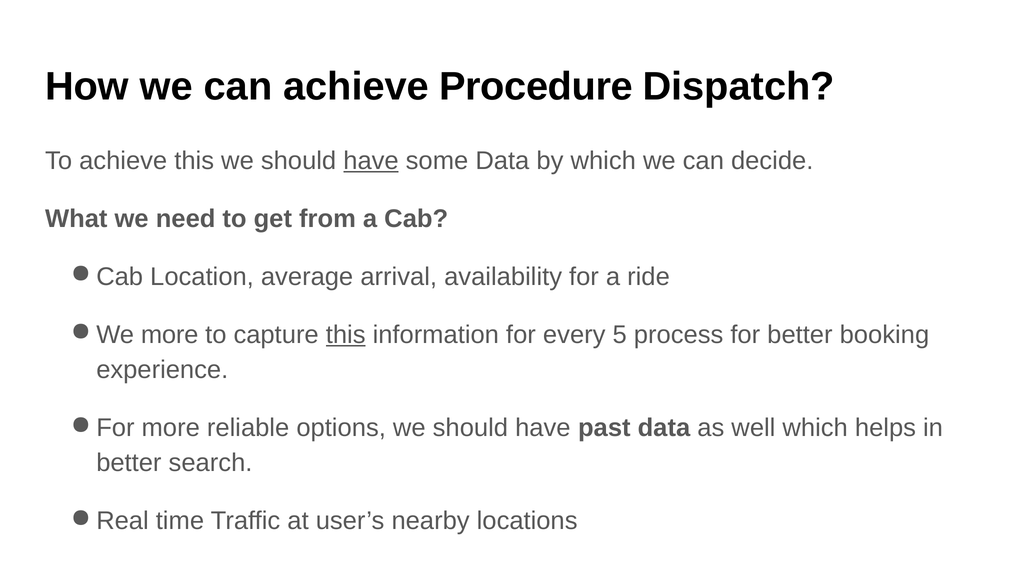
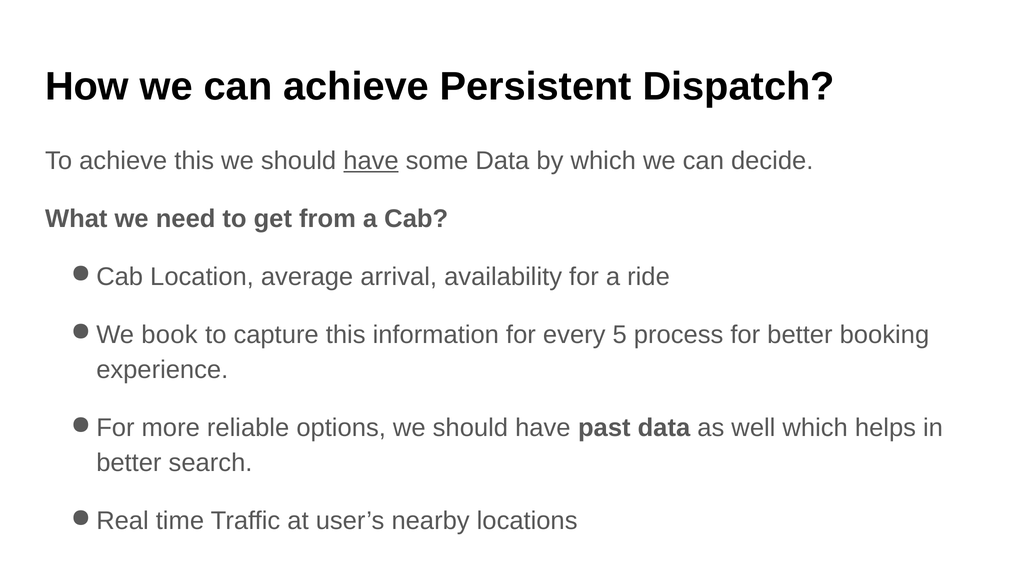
Procedure: Procedure -> Persistent (536, 87)
more: more -> book (169, 335)
this underline: present -> none (346, 335)
